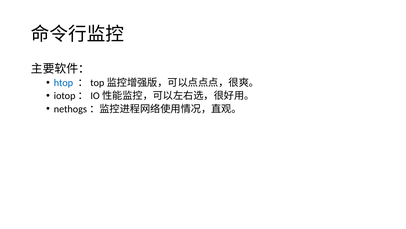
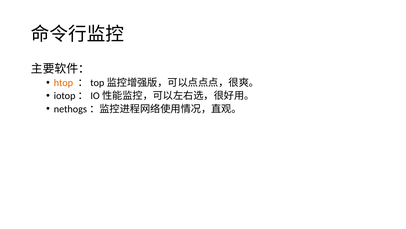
htop colour: blue -> orange (63, 83)
